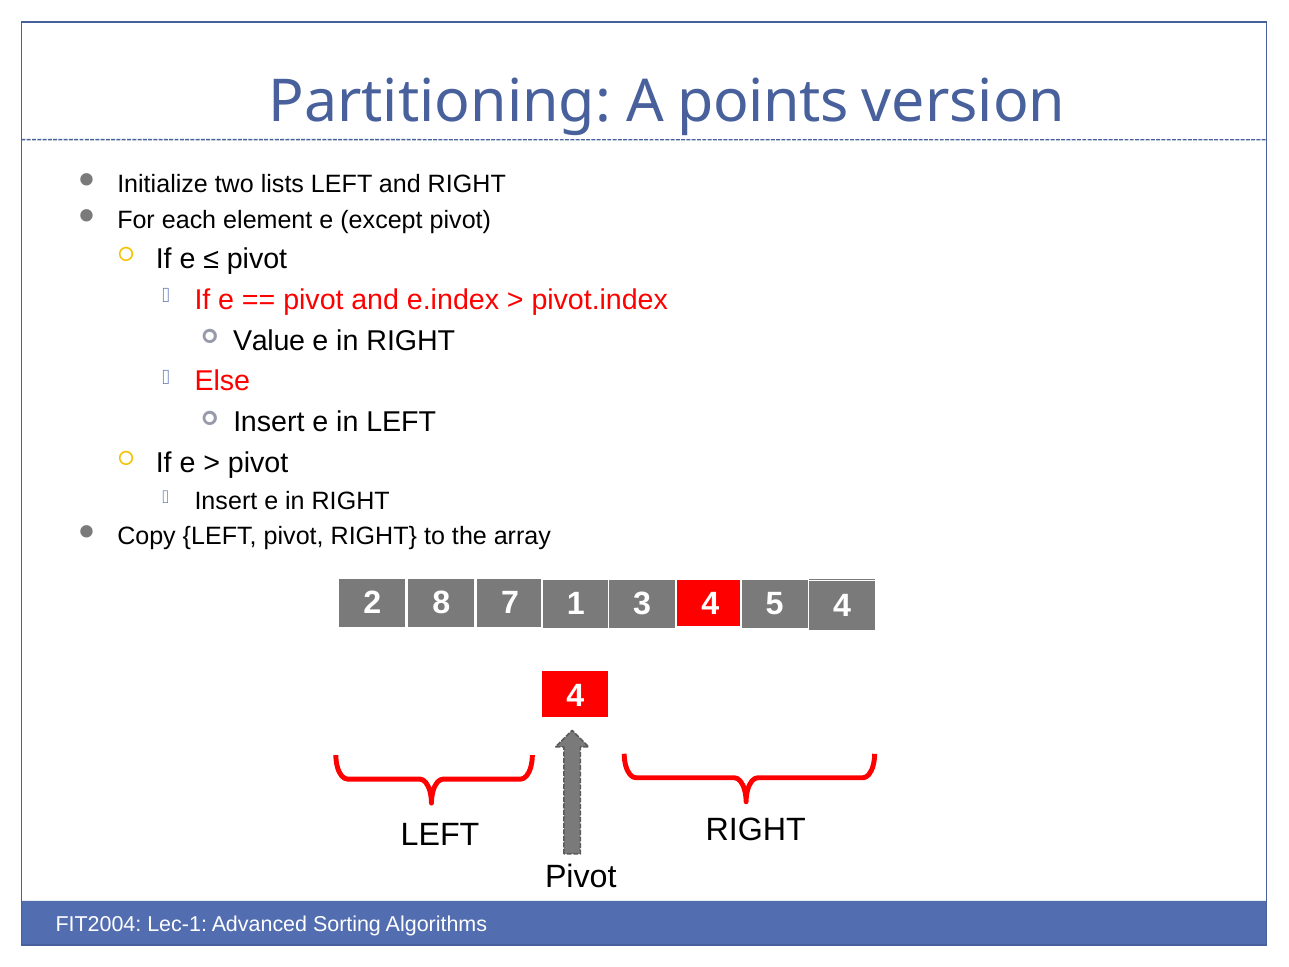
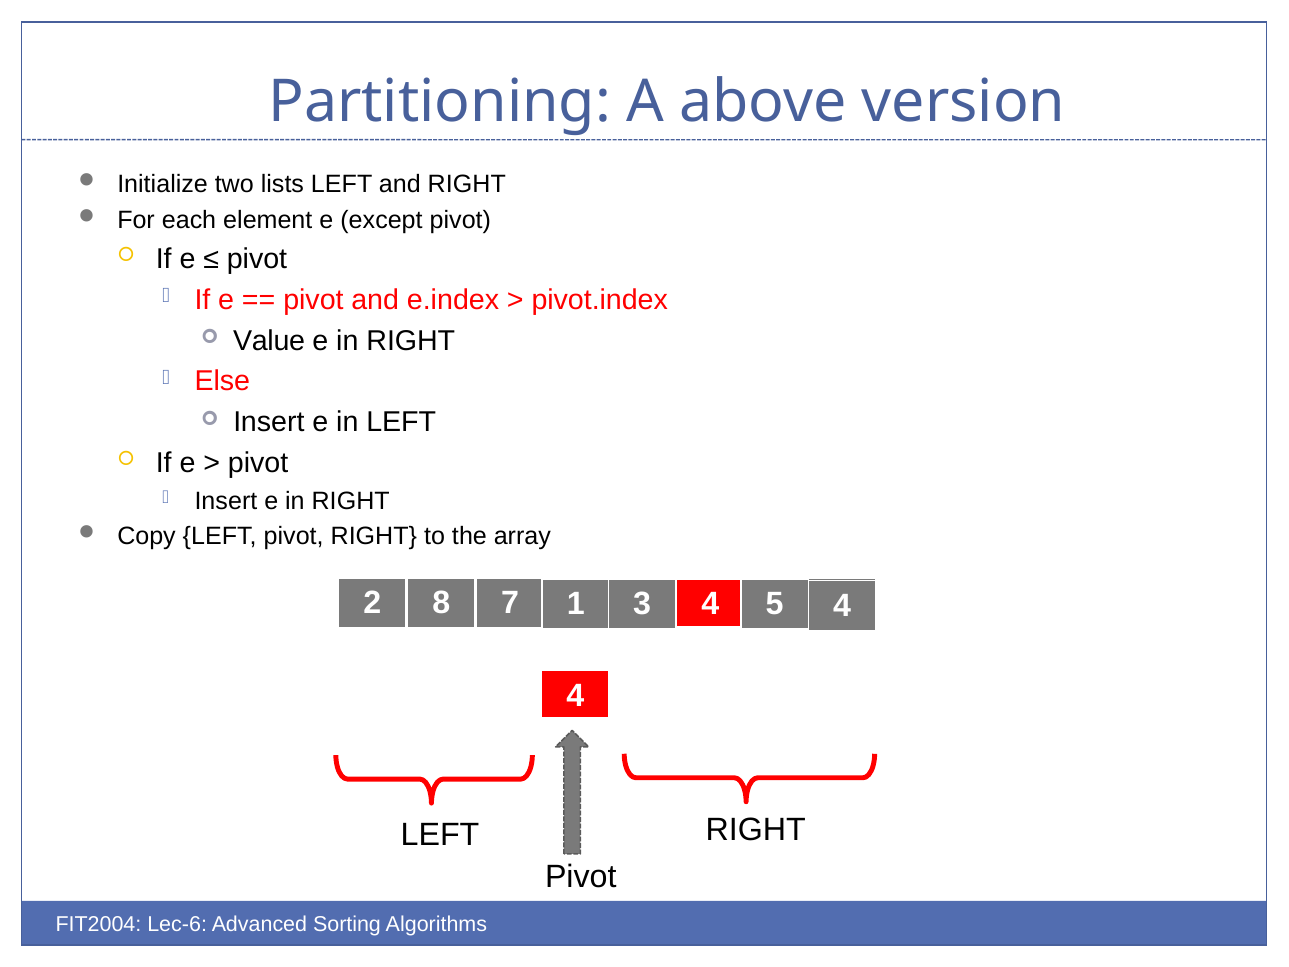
points: points -> above (763, 102)
Lec-1: Lec-1 -> Lec-6 (177, 924)
